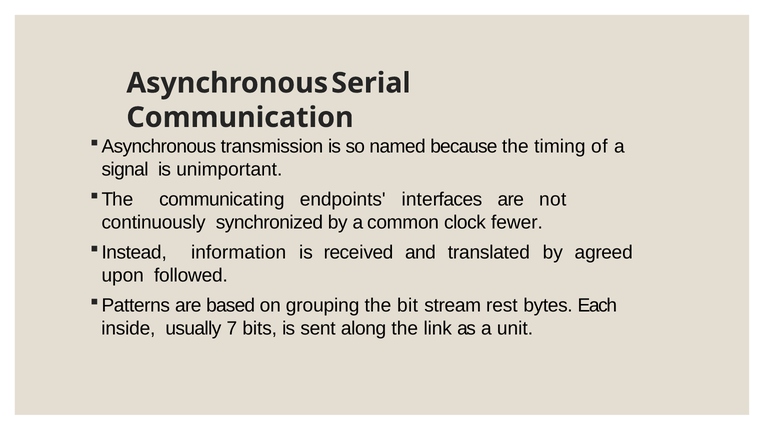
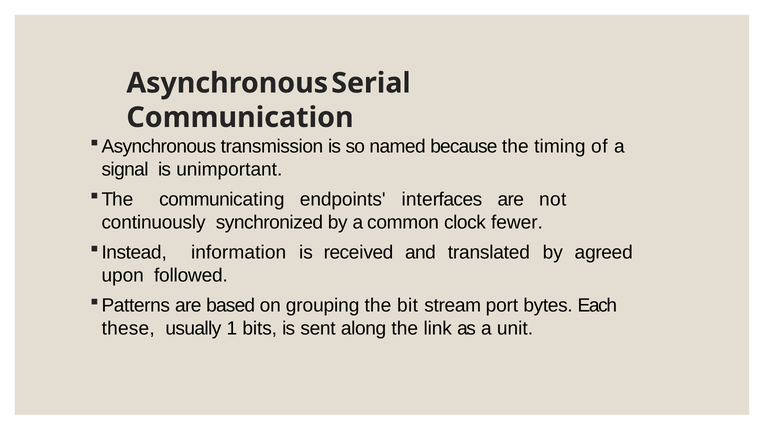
rest: rest -> port (502, 305)
inside: inside -> these (128, 328)
7: 7 -> 1 (232, 328)
